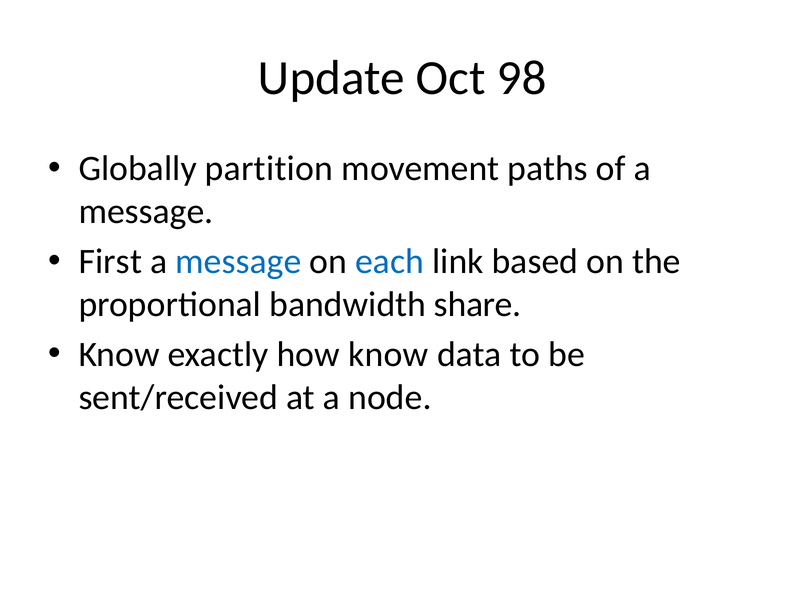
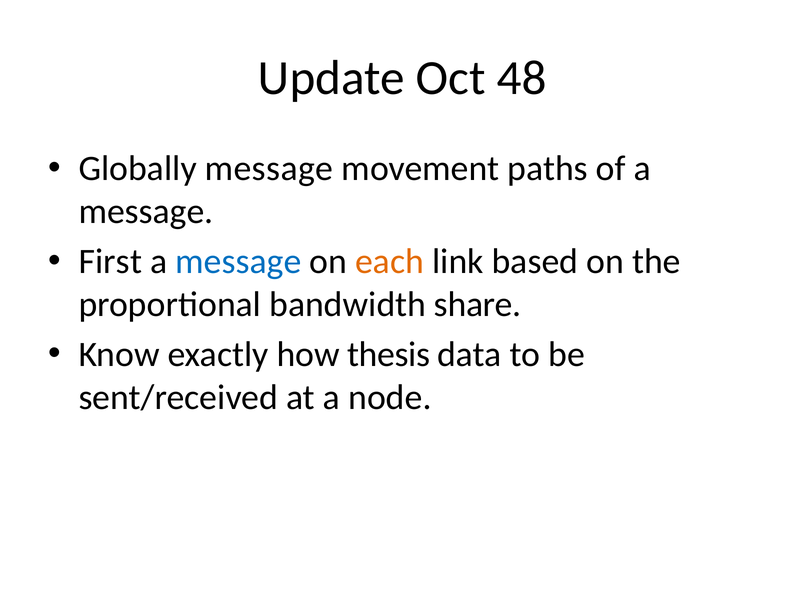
98: 98 -> 48 (522, 78)
Globally partition: partition -> message (269, 169)
each colour: blue -> orange (390, 262)
how know: know -> thesis (389, 355)
